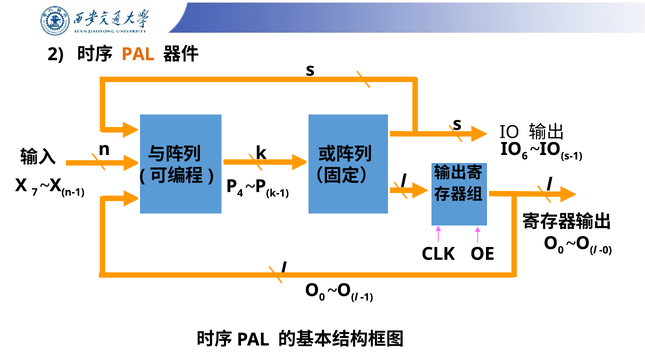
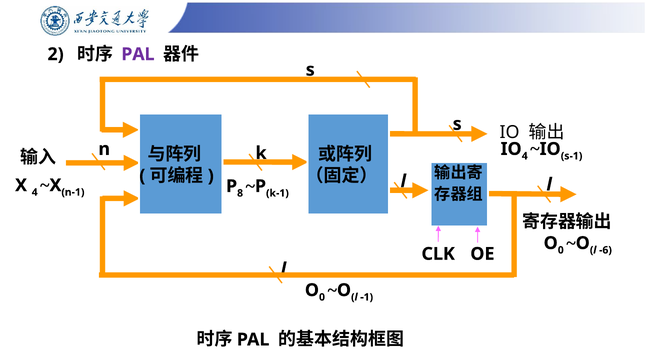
PAL colour: orange -> purple (138, 54)
IO 6: 6 -> 4 (525, 156)
X 7: 7 -> 4 (35, 192)
4: 4 -> 8 (240, 193)
-0: -0 -> -6 (605, 250)
